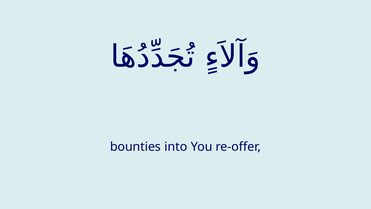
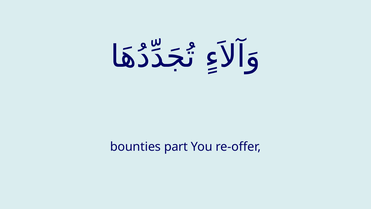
into: into -> part (176, 146)
